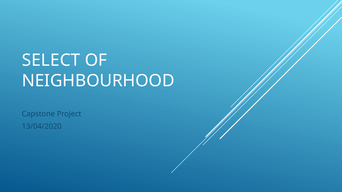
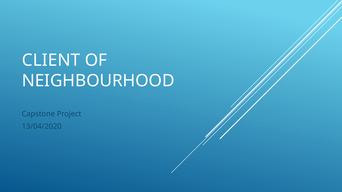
SELECT: SELECT -> CLIENT (51, 60)
